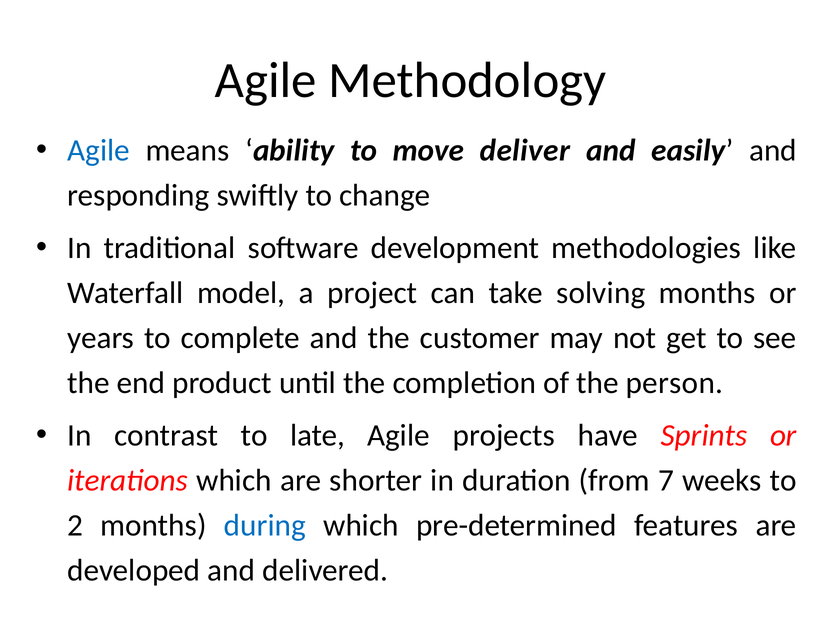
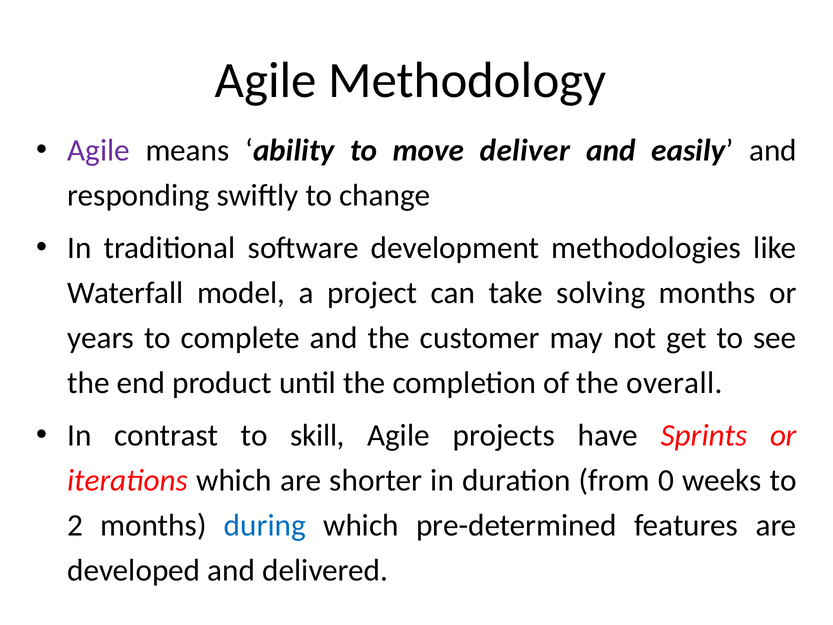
Agile colour: blue -> purple (99, 151)
person: person -> overall (674, 383)
late: late -> skill (318, 435)
7: 7 -> 0 (666, 480)
